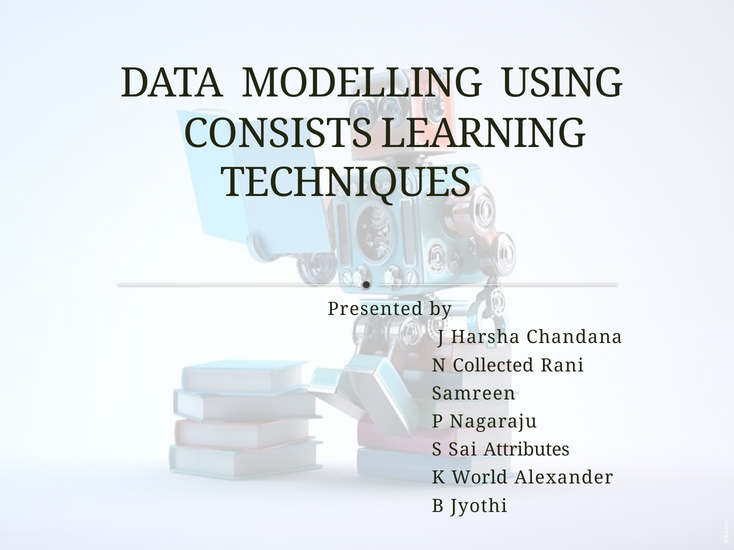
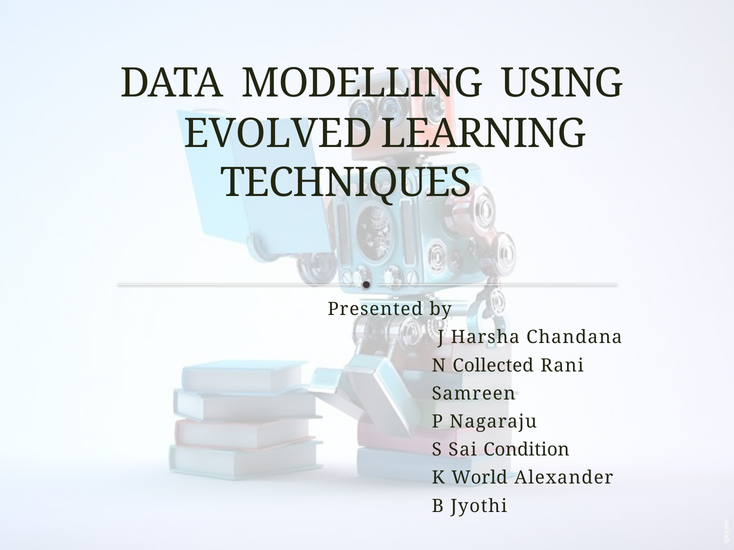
CONSISTS: CONSISTS -> EVOLVED (278, 134)
Attributes: Attributes -> Condition (526, 450)
